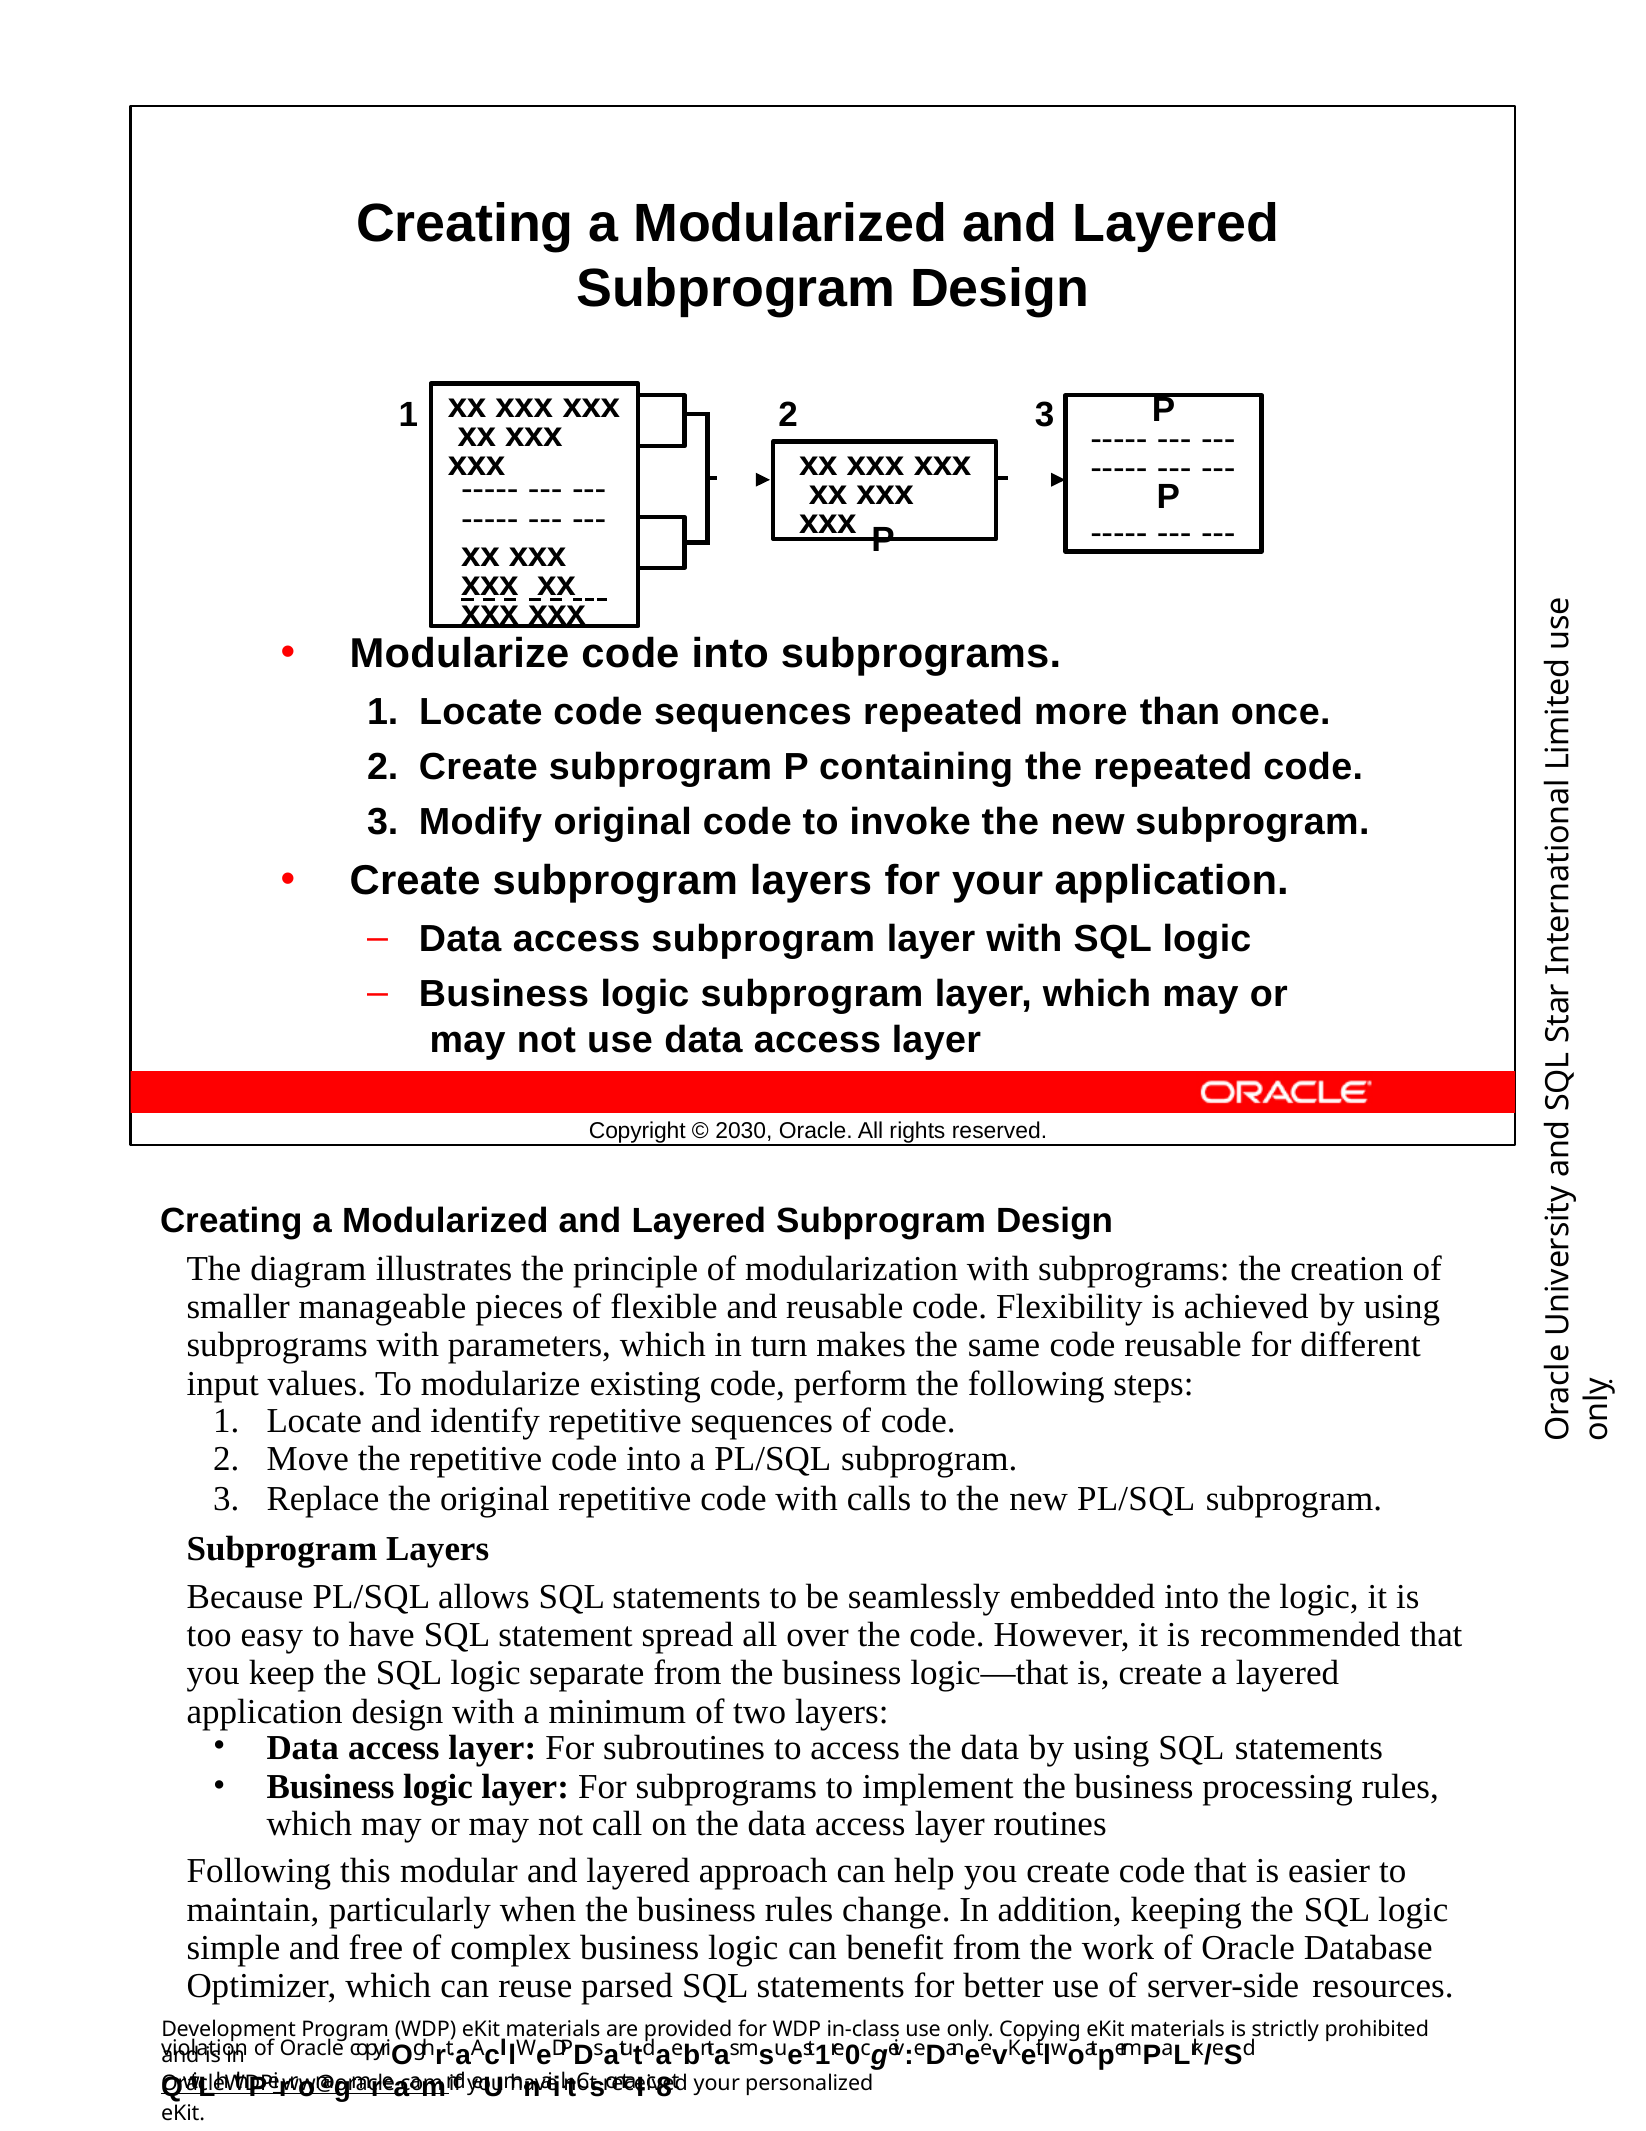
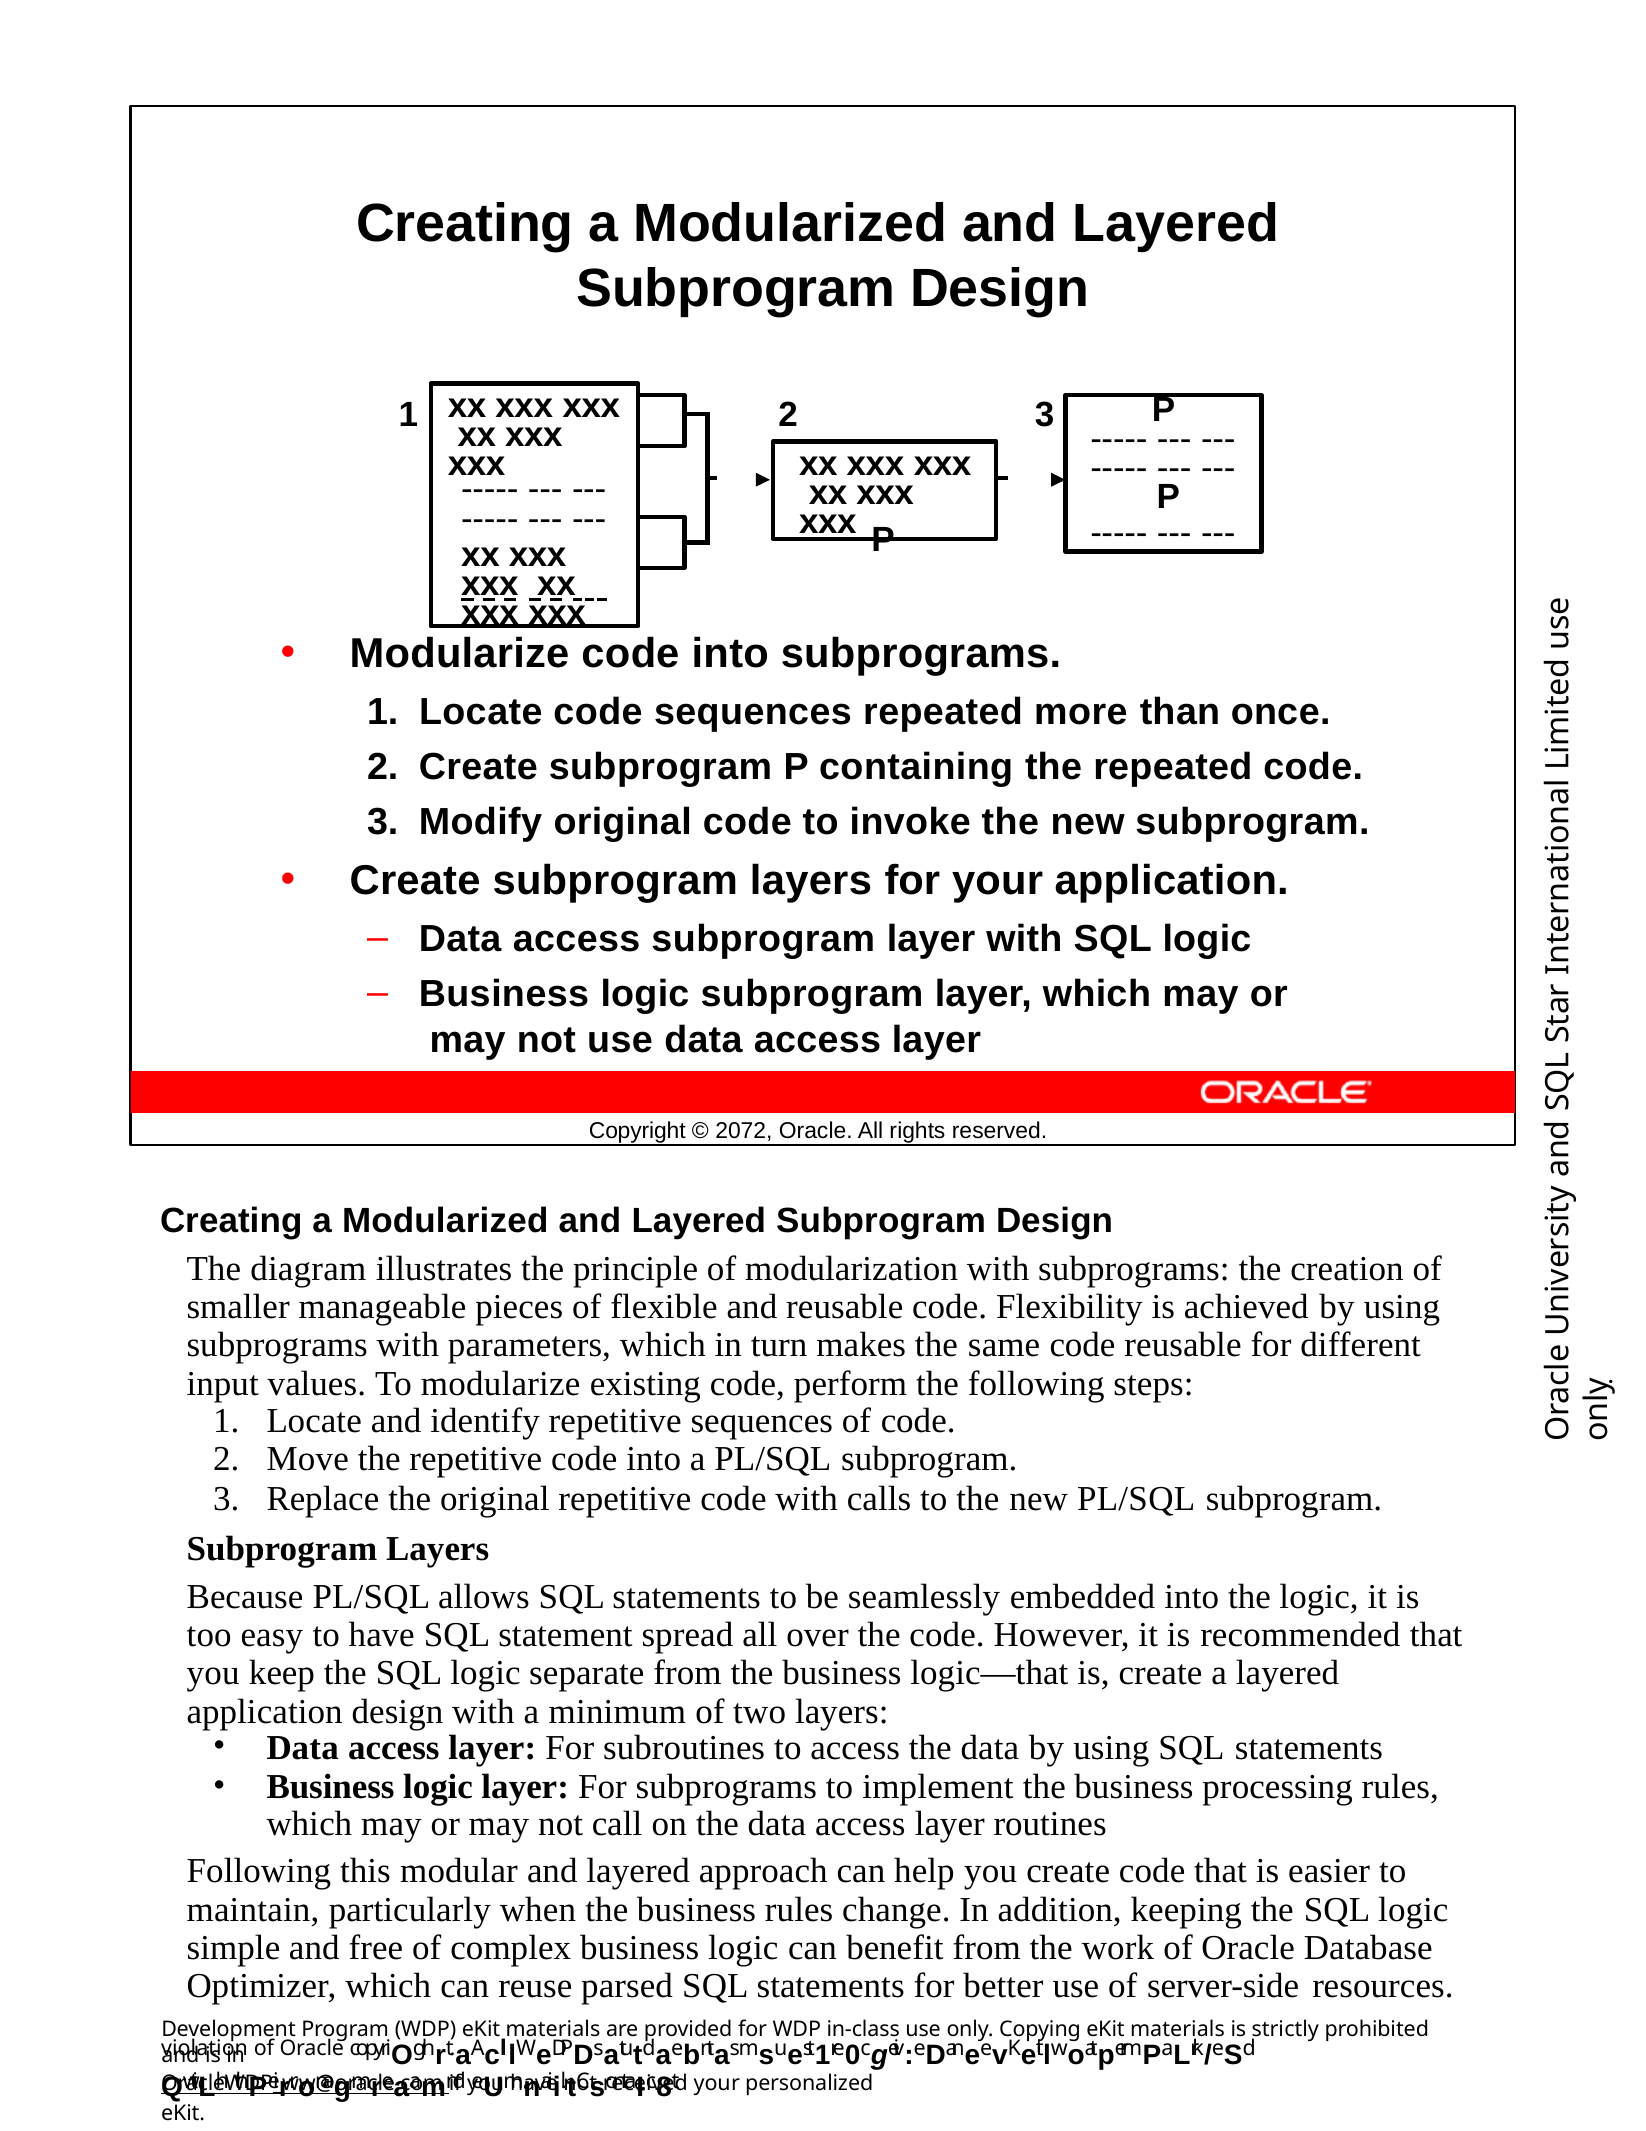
2030: 2030 -> 2072 (744, 1130)
